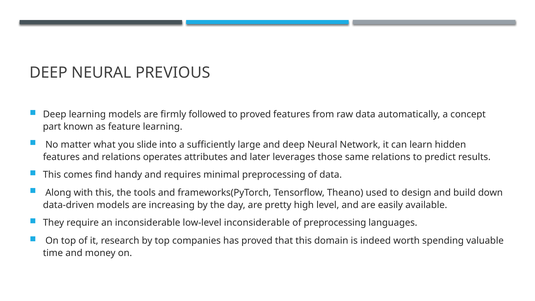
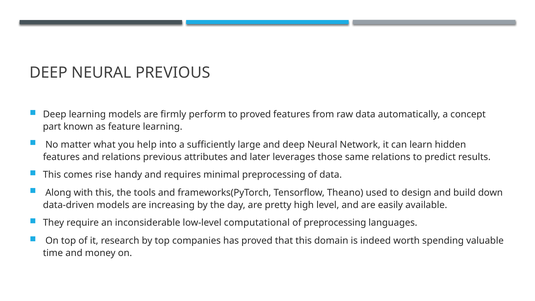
followed: followed -> perform (207, 114)
slide: slide -> help (147, 145)
relations operates: operates -> previous (162, 157)
find: find -> rise (103, 175)
low-level inconsiderable: inconsiderable -> computational (257, 223)
